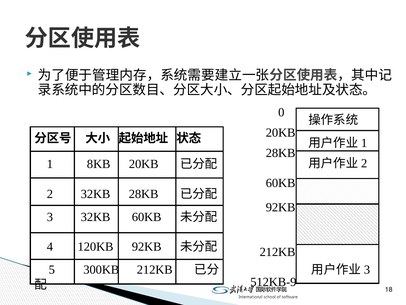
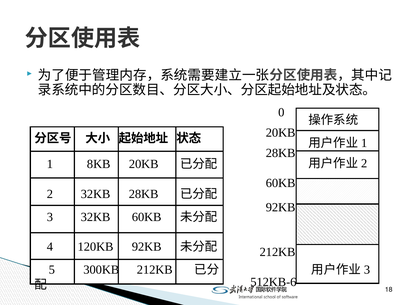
512KB-9: 512KB-9 -> 512KB-6 (273, 281)
